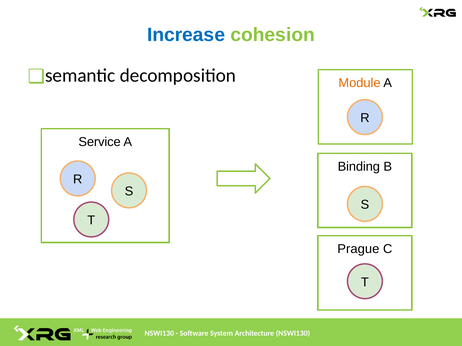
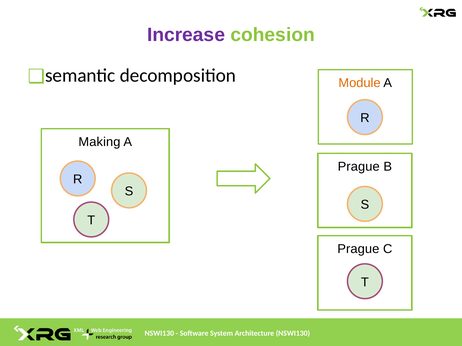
Increase colour: blue -> purple (186, 35)
Service: Service -> Making (99, 142)
Binding: Binding -> Prague (359, 167)
